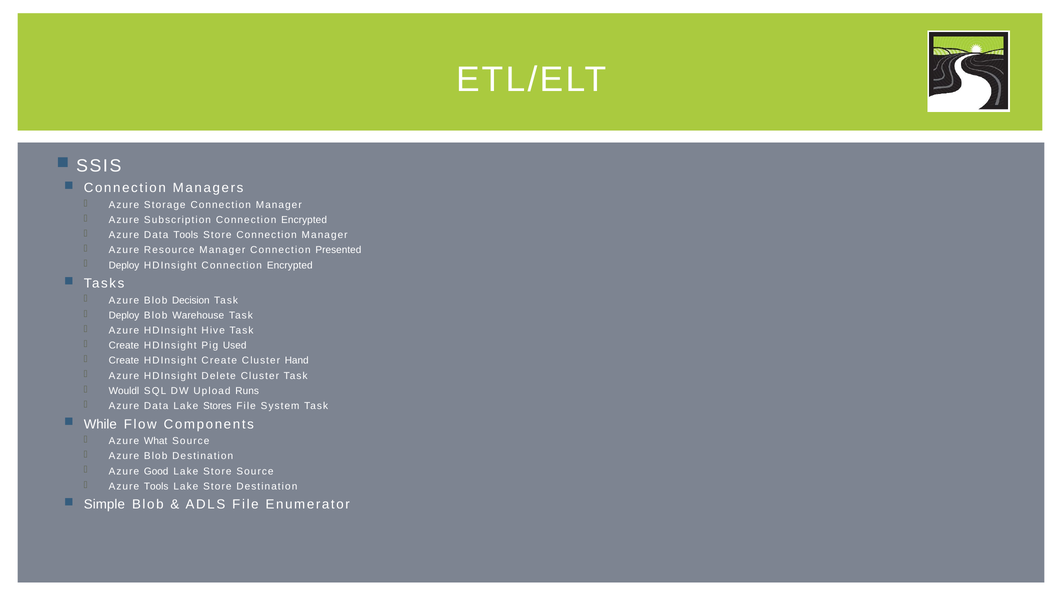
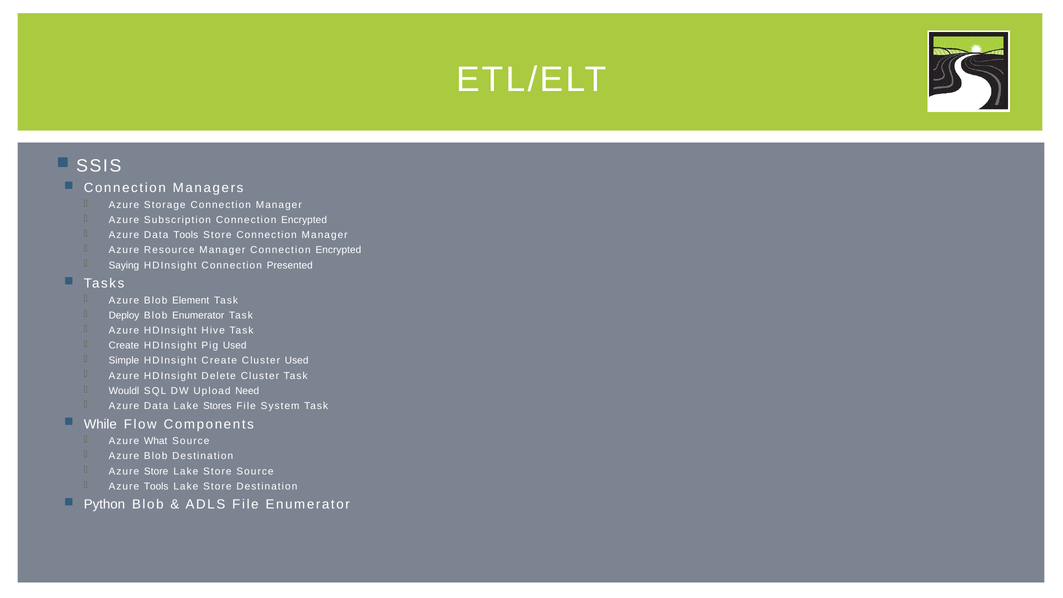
Manager Connection Presented: Presented -> Encrypted (338, 250)
Deploy: Deploy -> Saying (124, 265)
HDInsight Connection Encrypted: Encrypted -> Presented (290, 265)
Decision: Decision -> Element (191, 300)
Blob Warehouse: Warehouse -> Enumerator (198, 315)
Create: Create -> Simple (124, 361)
Cluster Hand: Hand -> Used (297, 361)
Runs: Runs -> Need (247, 391)
Azure Good: Good -> Store (156, 471)
Simple: Simple -> Python (104, 504)
